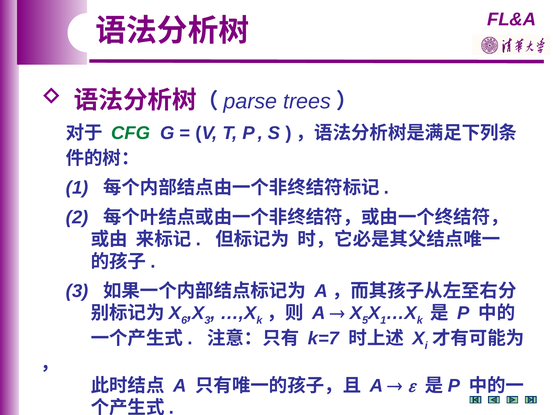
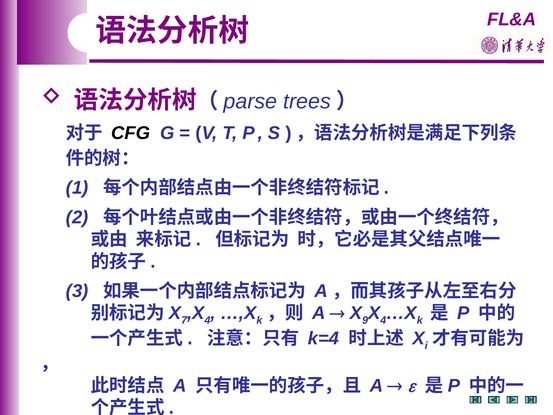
CFG colour: green -> black (131, 133)
6: 6 -> 7 (184, 320)
3: 3 -> 4 (207, 320)
5: 5 -> 9 (365, 320)
1: 1 -> 4 (383, 320)
k=7: k=7 -> k=4 (323, 338)
